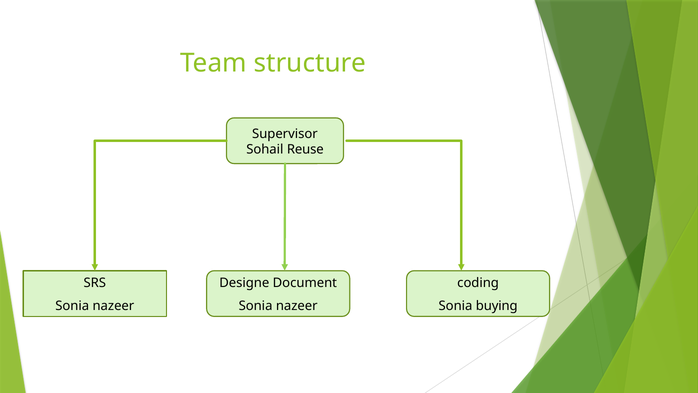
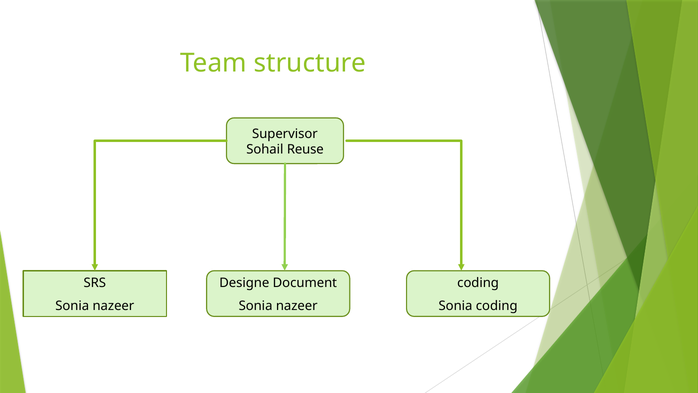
Sonia buying: buying -> coding (497, 306)
